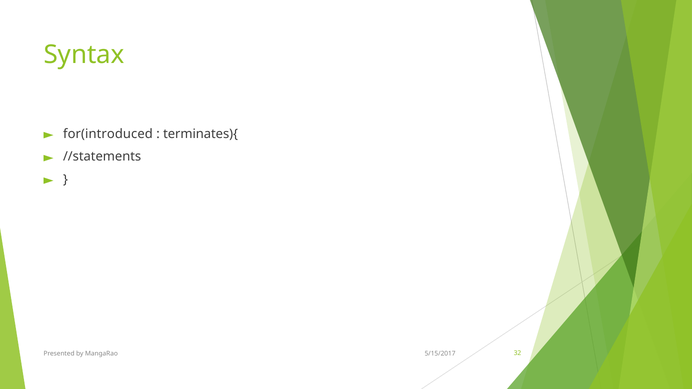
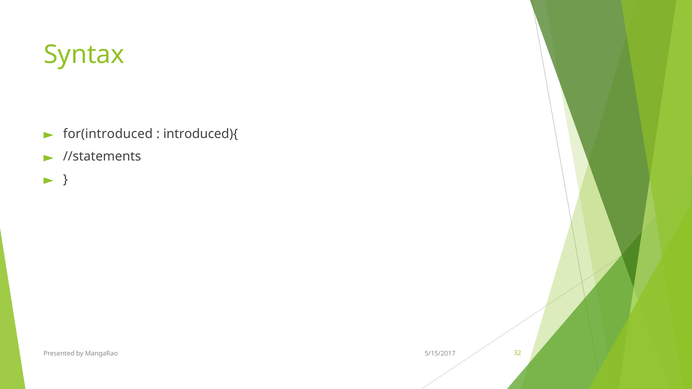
terminates){: terminates){ -> introduced){ (201, 134)
